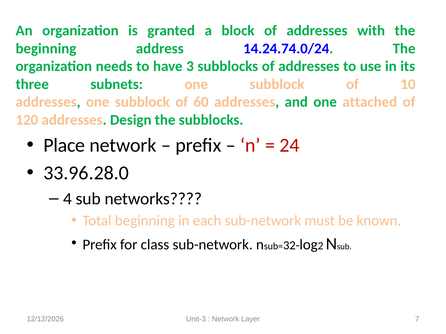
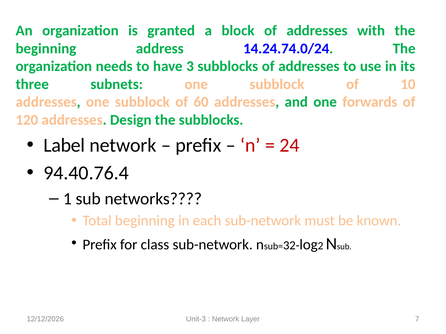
attached: attached -> forwards (370, 102)
Place: Place -> Label (64, 146)
33.96.28.0: 33.96.28.0 -> 94.40.76.4 (86, 173)
4: 4 -> 1 (67, 199)
